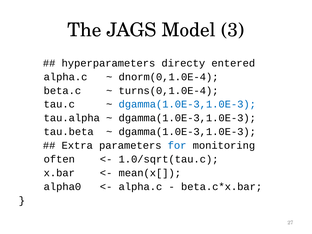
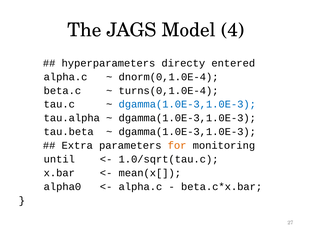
3: 3 -> 4 (233, 30)
for colour: blue -> orange (177, 145)
often: often -> until (59, 159)
